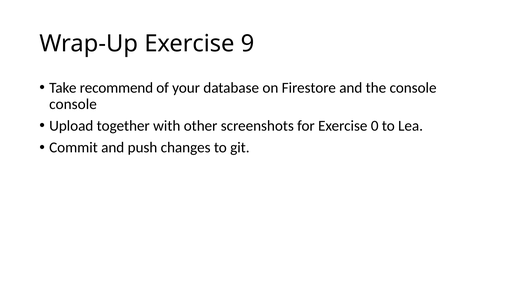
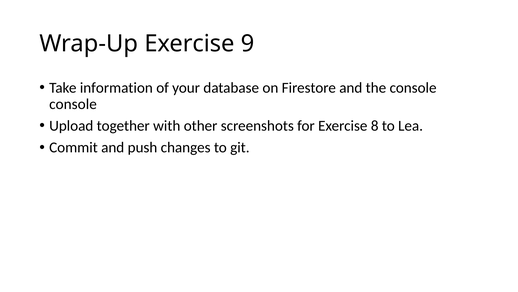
recommend: recommend -> information (116, 88)
0: 0 -> 8 (375, 126)
